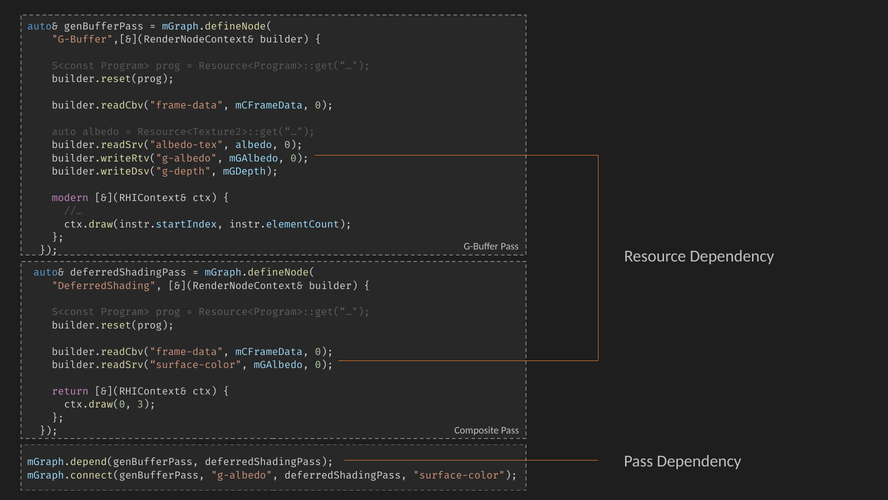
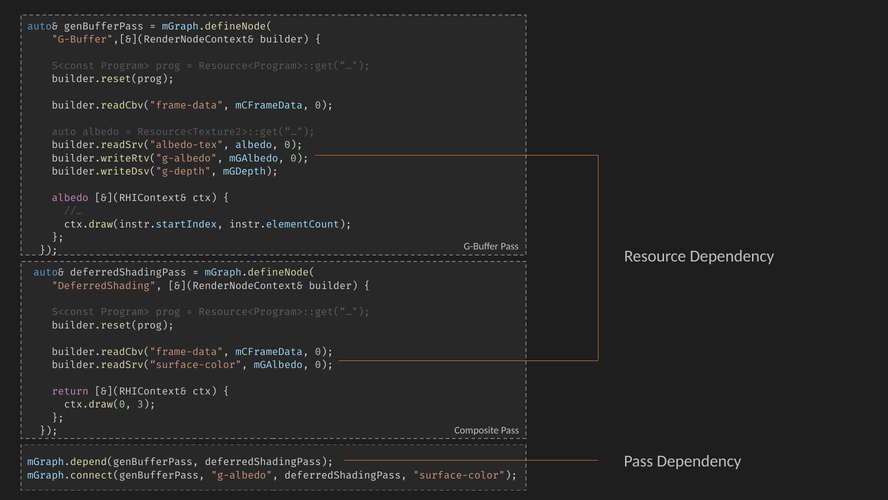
modern: modern -> albedo (70, 198)
